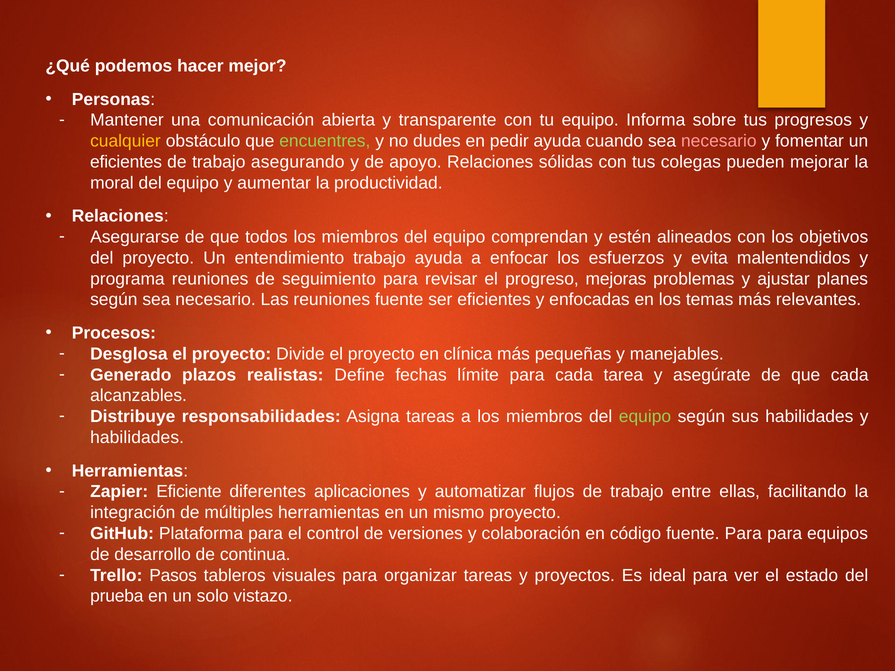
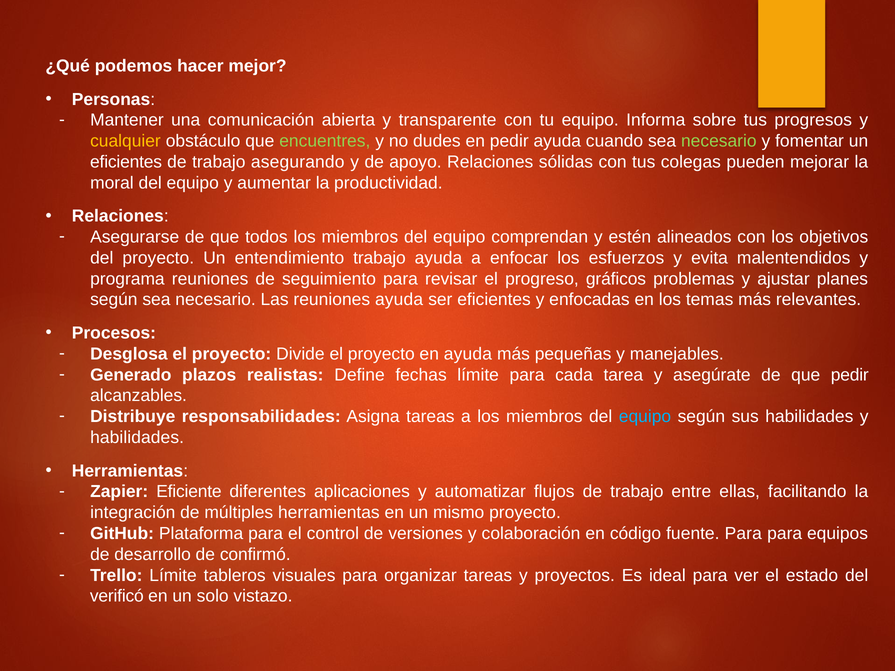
necesario colour: pink -> light green (719, 141)
mejoras: mejoras -> gráficos (616, 279)
reuniones fuente: fuente -> ayuda (399, 300)
en clínica: clínica -> ayuda (468, 354)
que cada: cada -> pedir (850, 375)
equipo colour: light green -> light blue (645, 417)
continua: continua -> confirmó (255, 555)
Trello Pasos: Pasos -> Límite (173, 575)
prueba: prueba -> verificó (117, 596)
